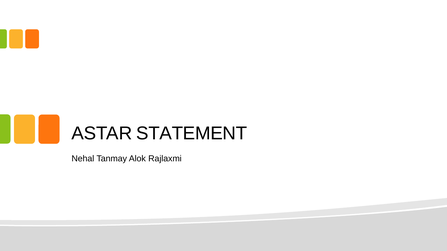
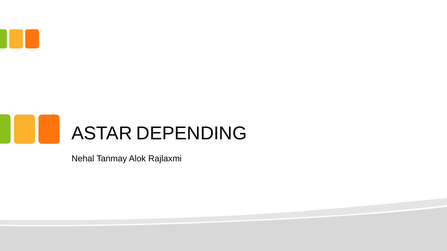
STATEMENT: STATEMENT -> DEPENDING (192, 134)
